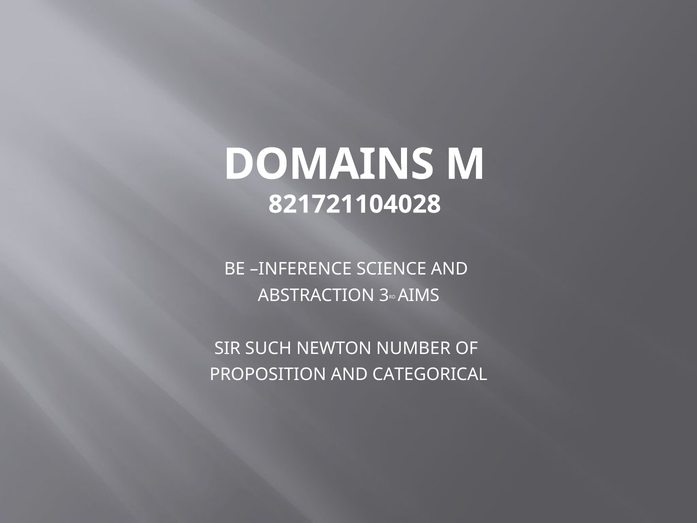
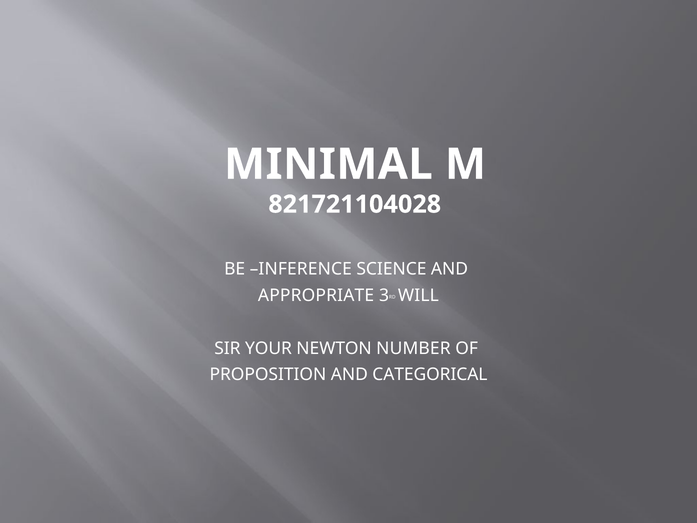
DOMAINS: DOMAINS -> MINIMAL (328, 164)
ABSTRACTION: ABSTRACTION -> APPROPRIATE (316, 295)
AIMS: AIMS -> WILL (418, 295)
SUCH: SUCH -> YOUR (268, 348)
